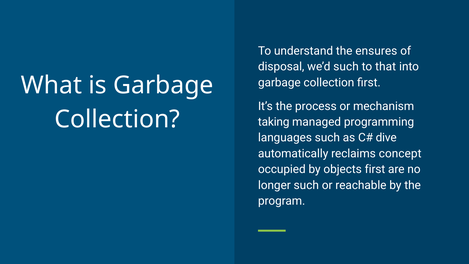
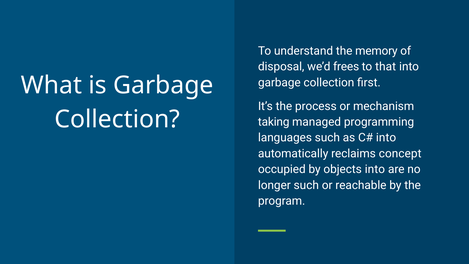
ensures: ensures -> memory (376, 51)
we’d such: such -> frees (346, 67)
dive: dive -> into (386, 138)
objects first: first -> into (375, 169)
